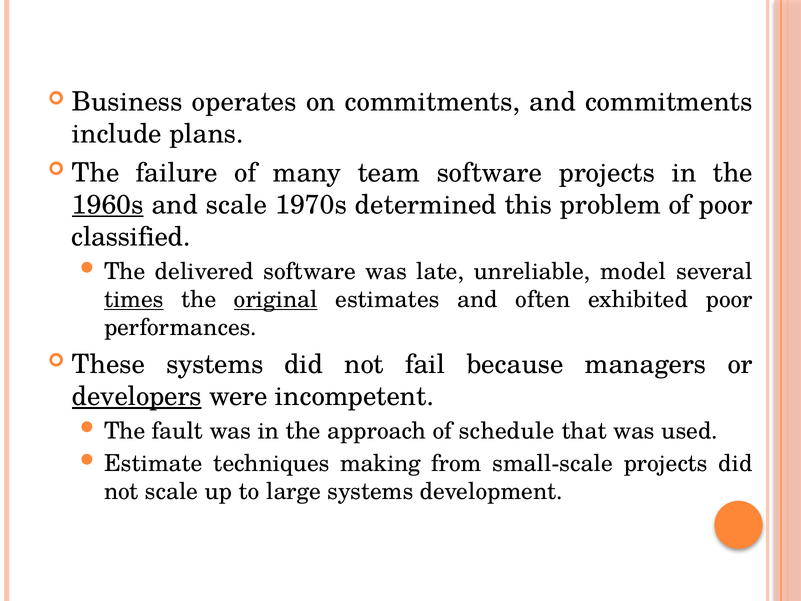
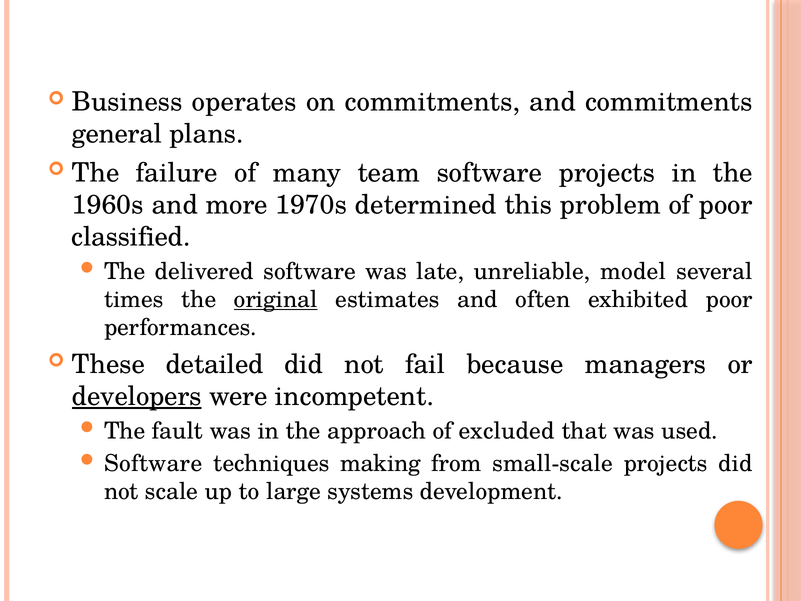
include: include -> general (117, 134)
1960s underline: present -> none (108, 205)
and scale: scale -> more (237, 205)
times underline: present -> none (134, 299)
These systems: systems -> detailed (215, 364)
schedule: schedule -> excluded (507, 431)
Estimate: Estimate -> Software (153, 463)
